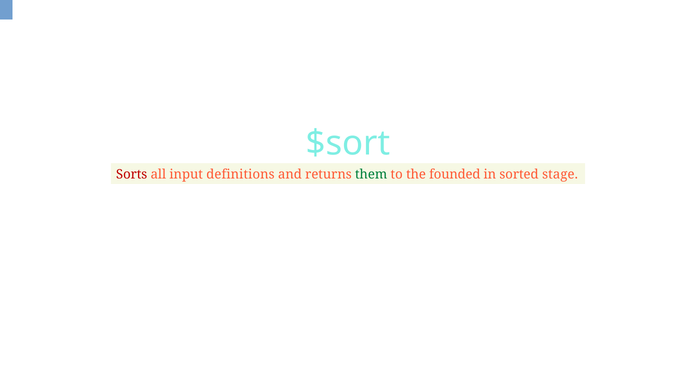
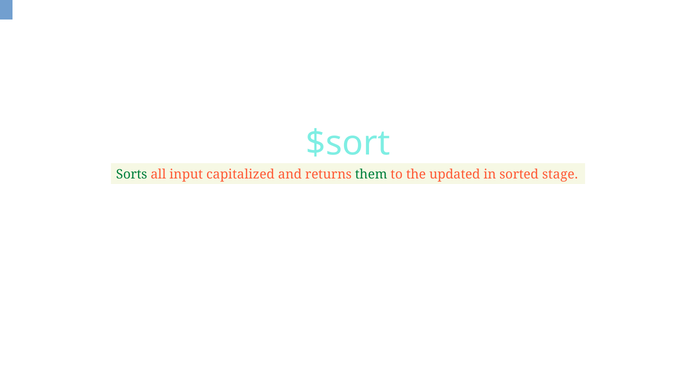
Sorts colour: red -> green (132, 175)
definitions: definitions -> capitalized (240, 175)
founded: founded -> updated (455, 175)
